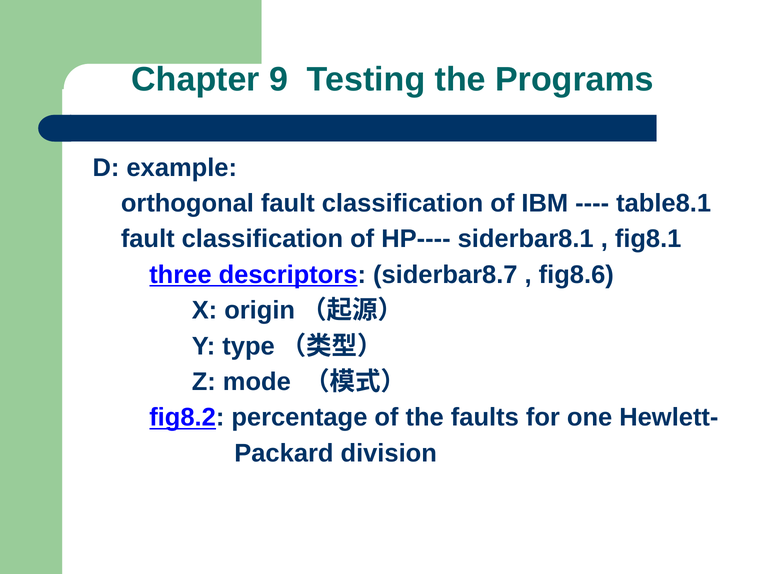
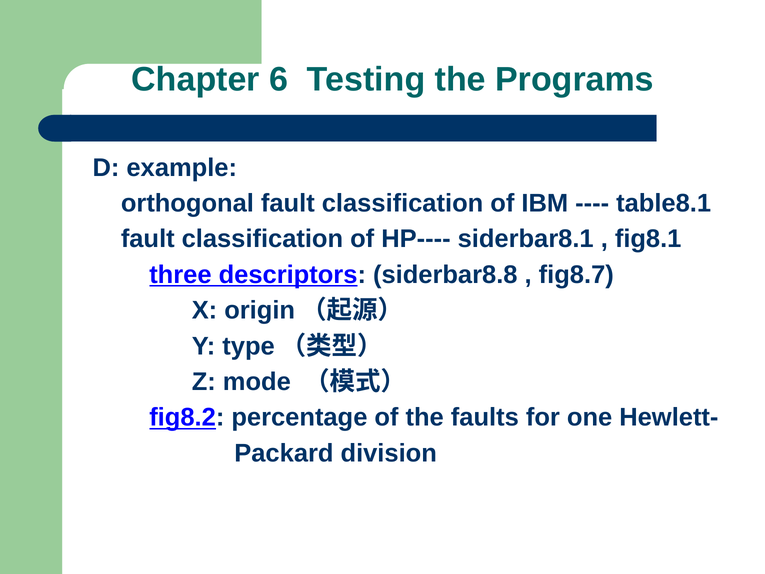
9: 9 -> 6 (279, 80)
siderbar8.7: siderbar8.7 -> siderbar8.8 (445, 275)
fig8.6: fig8.6 -> fig8.7 (576, 275)
